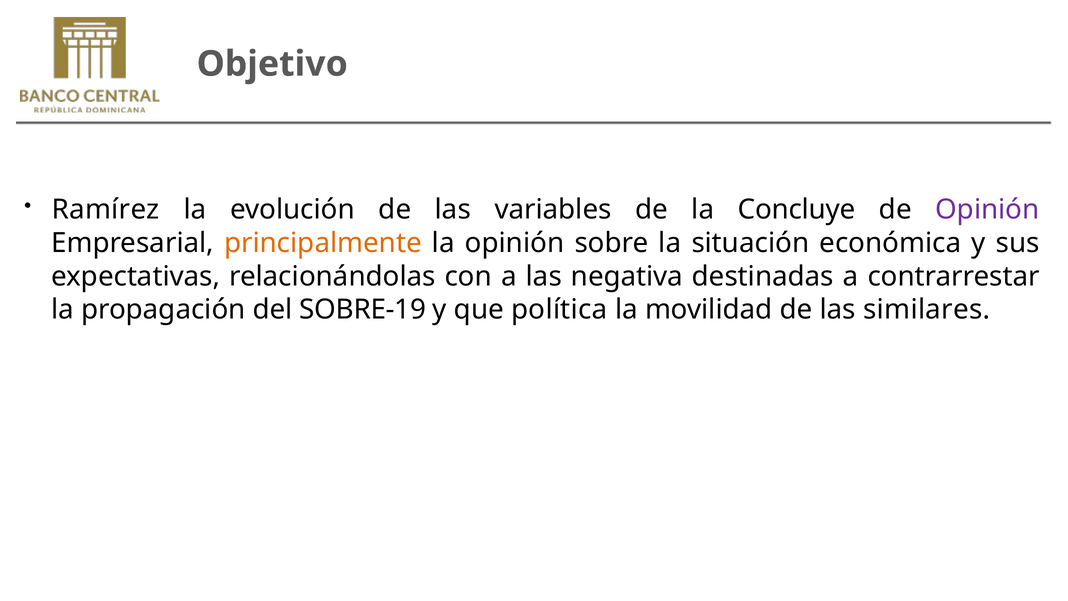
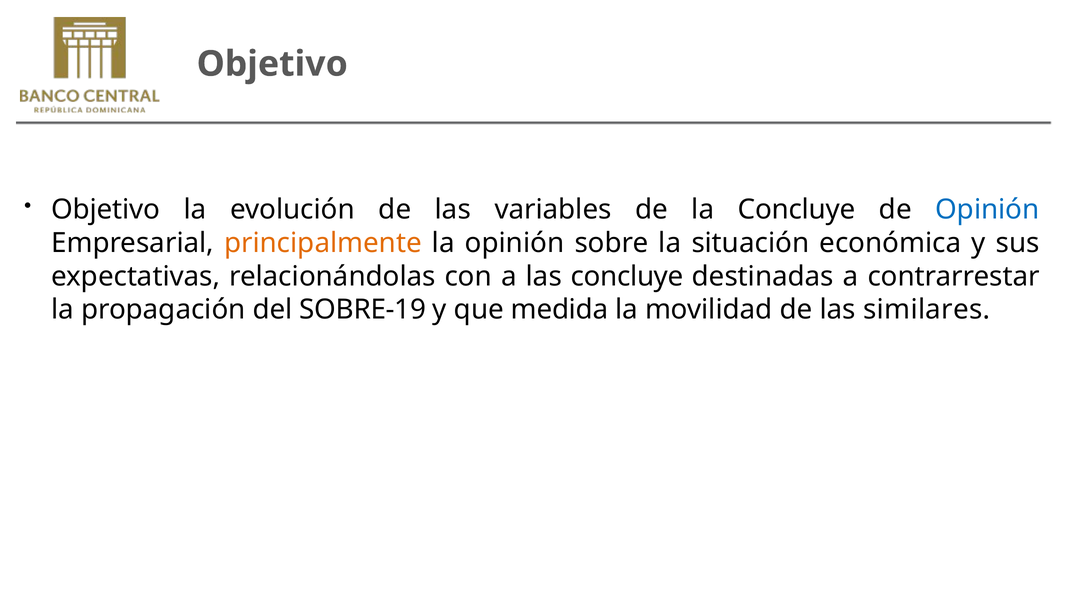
Ramírez: Ramírez -> Objetivo (106, 209)
Opinión colour: purple -> blue (987, 209)
las negativa: negativa -> concluye (627, 276)
política: política -> medida (560, 310)
